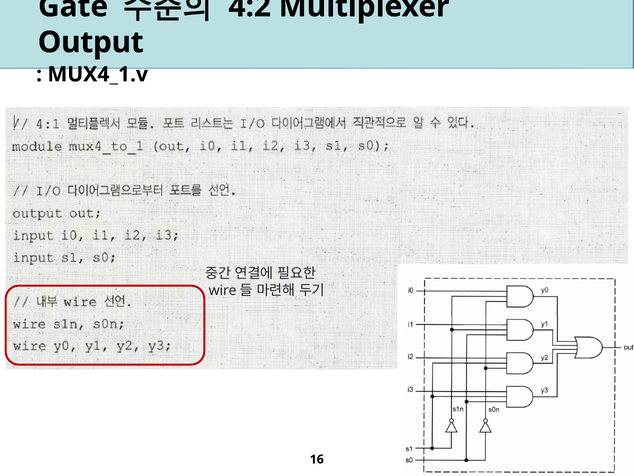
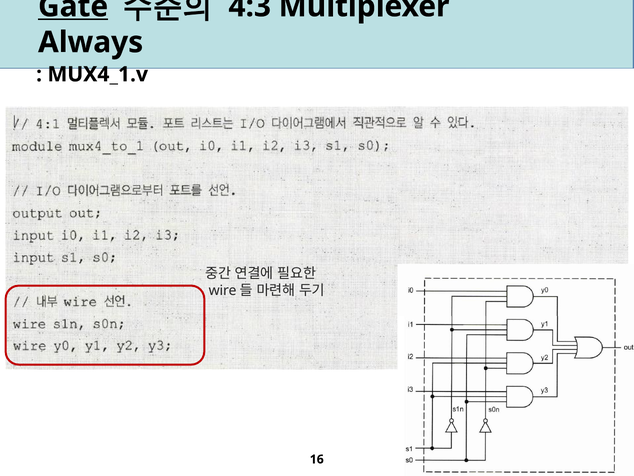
Gate underline: none -> present (73, 6)
4:2: 4:2 -> 4:3 (250, 6)
Output: Output -> Always (91, 42)
